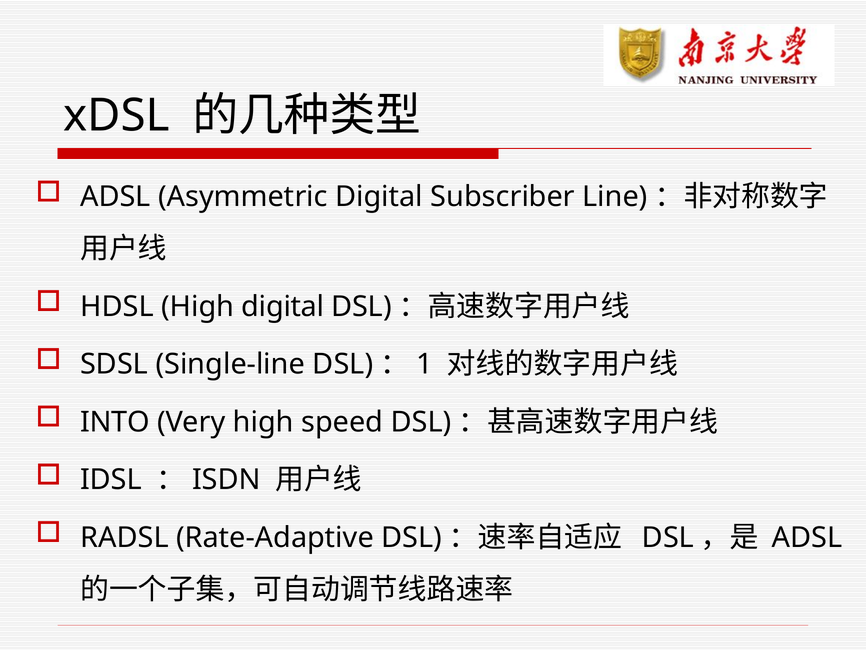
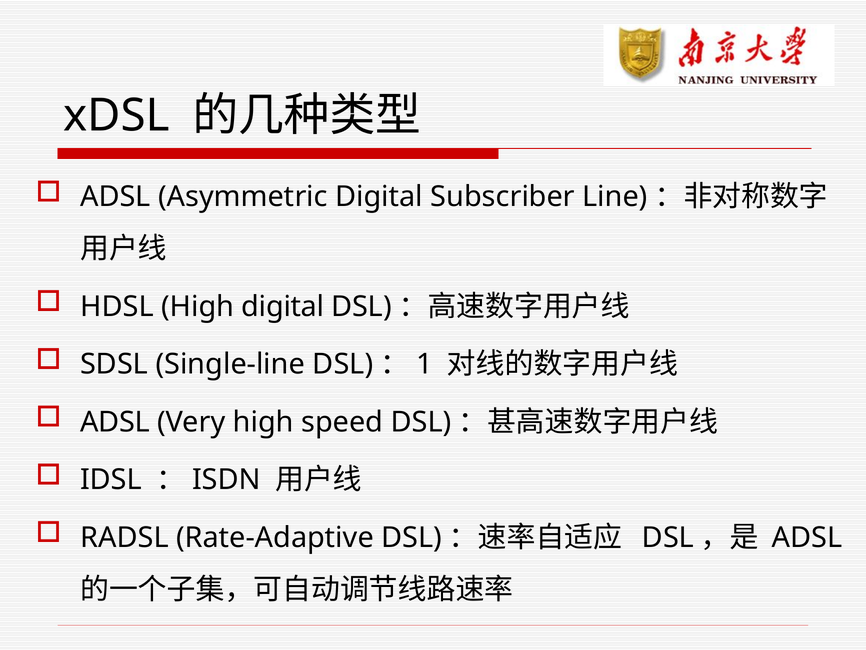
INTO: INTO -> ADSL (115, 422)
